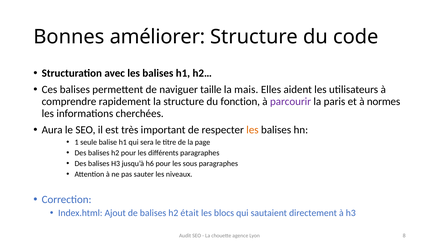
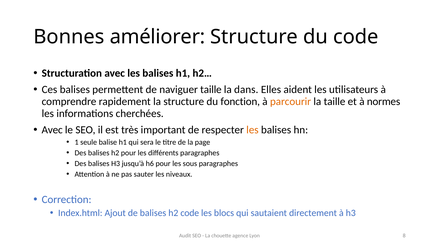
mais: mais -> dans (246, 90)
parcourir colour: purple -> orange (291, 102)
la paris: paris -> taille (335, 102)
Aura: Aura -> Avec (52, 130)
h2 était: était -> code (190, 213)
